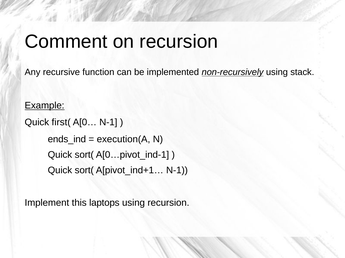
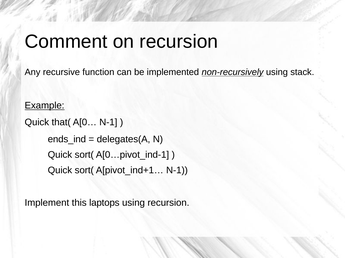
first(: first( -> that( (61, 123)
execution(A: execution(A -> delegates(A (124, 140)
